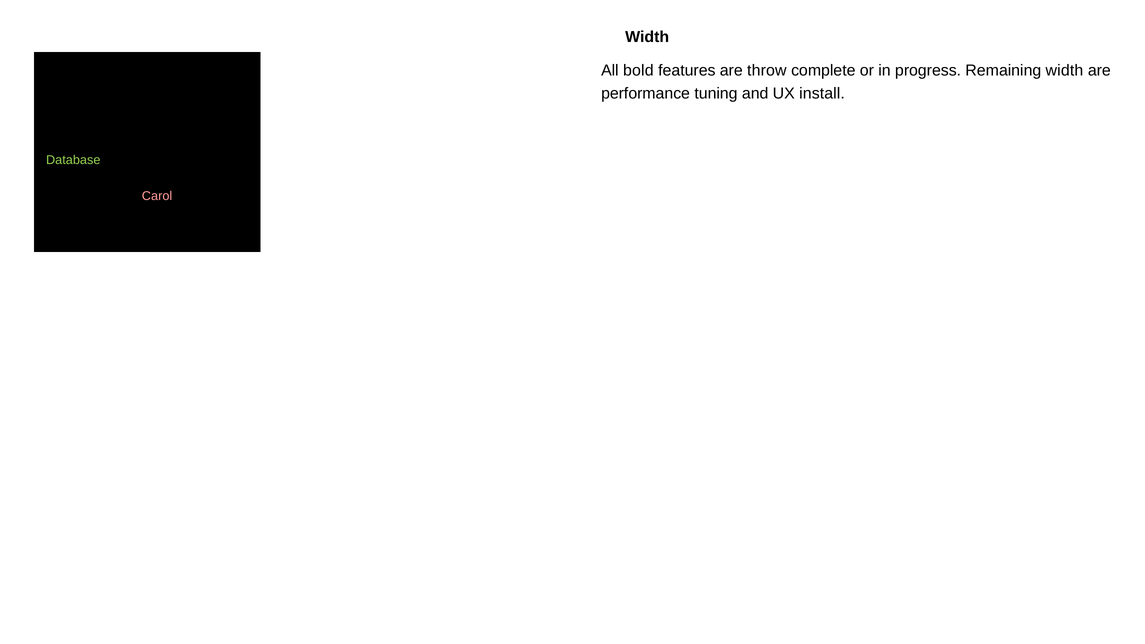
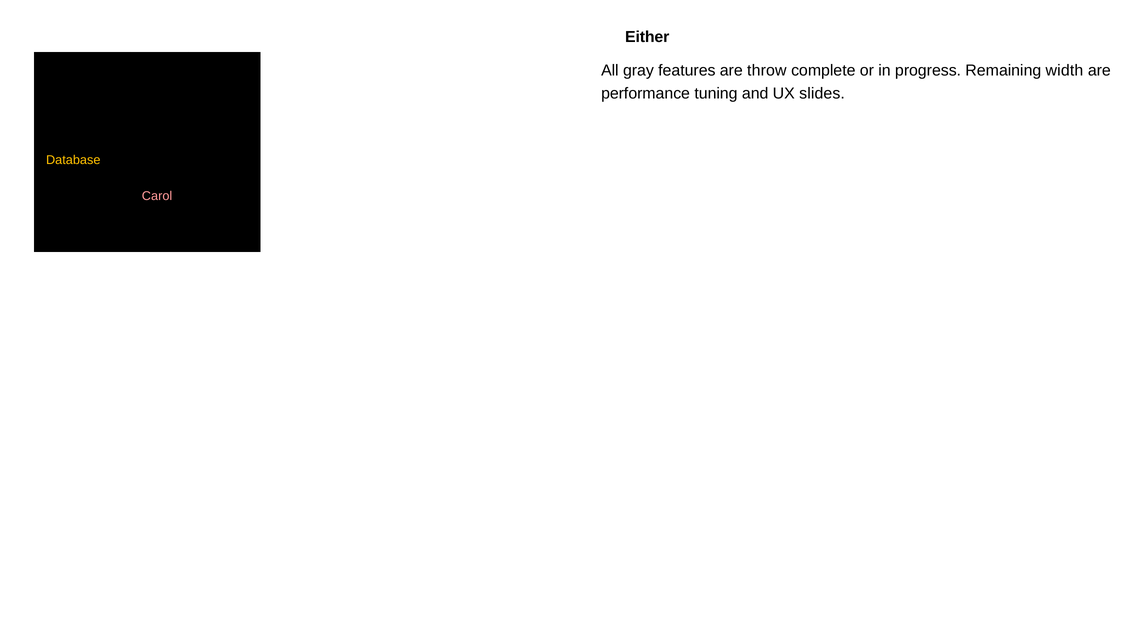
Width: Width -> Either (647, 37)
bold: bold -> gray (638, 70)
install: install -> slides (822, 93)
Database colour: light green -> yellow (73, 160)
